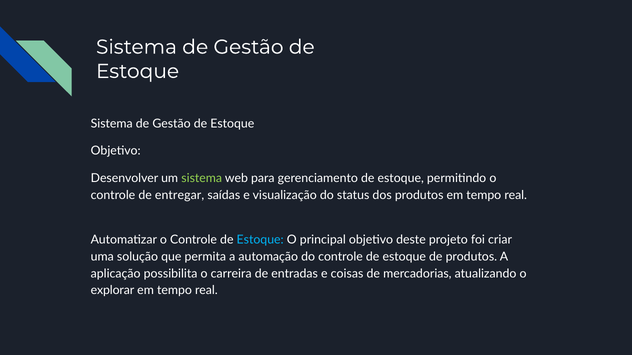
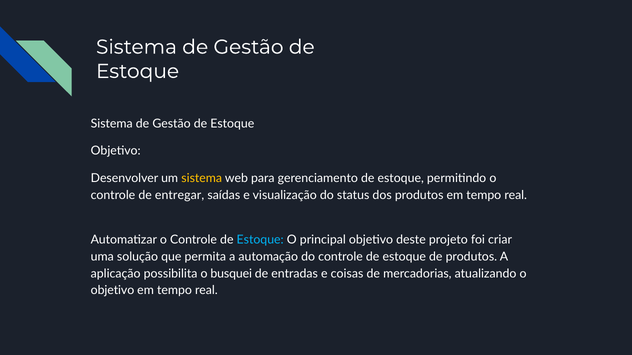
sistema colour: light green -> yellow (202, 179)
carreira: carreira -> busquei (231, 274)
explorar: explorar -> objetivo (112, 291)
